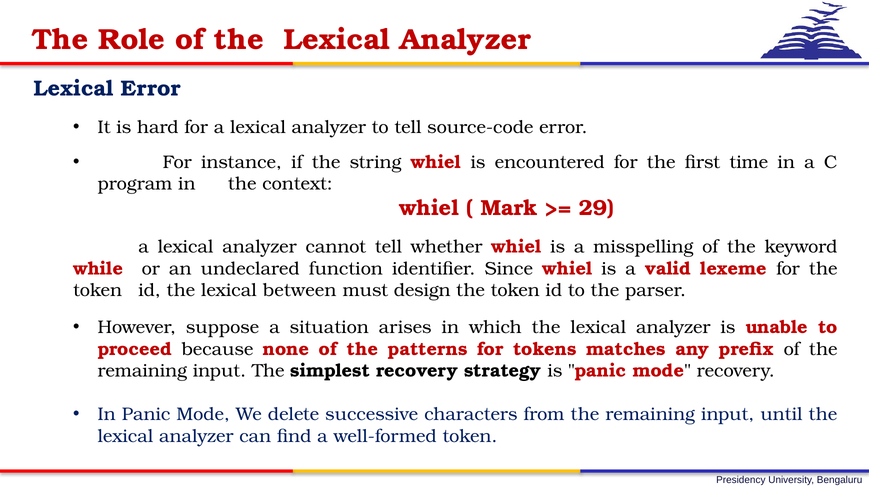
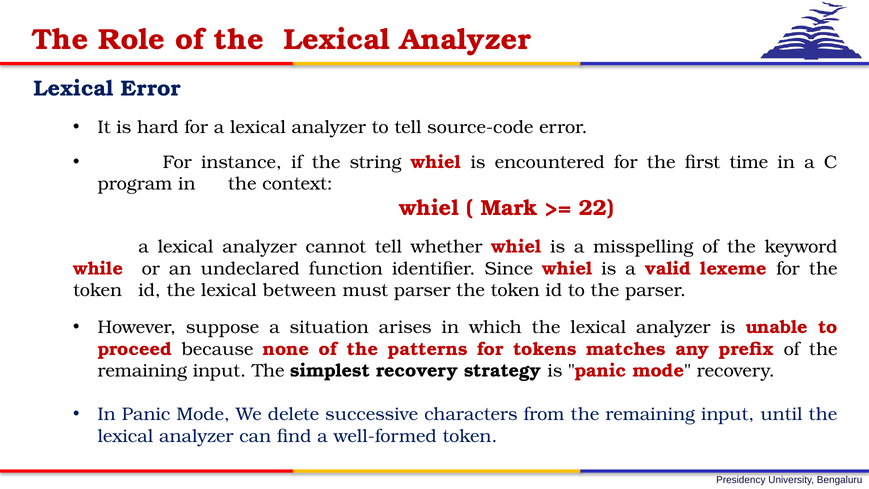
29: 29 -> 22 (596, 208)
must design: design -> parser (422, 290)
